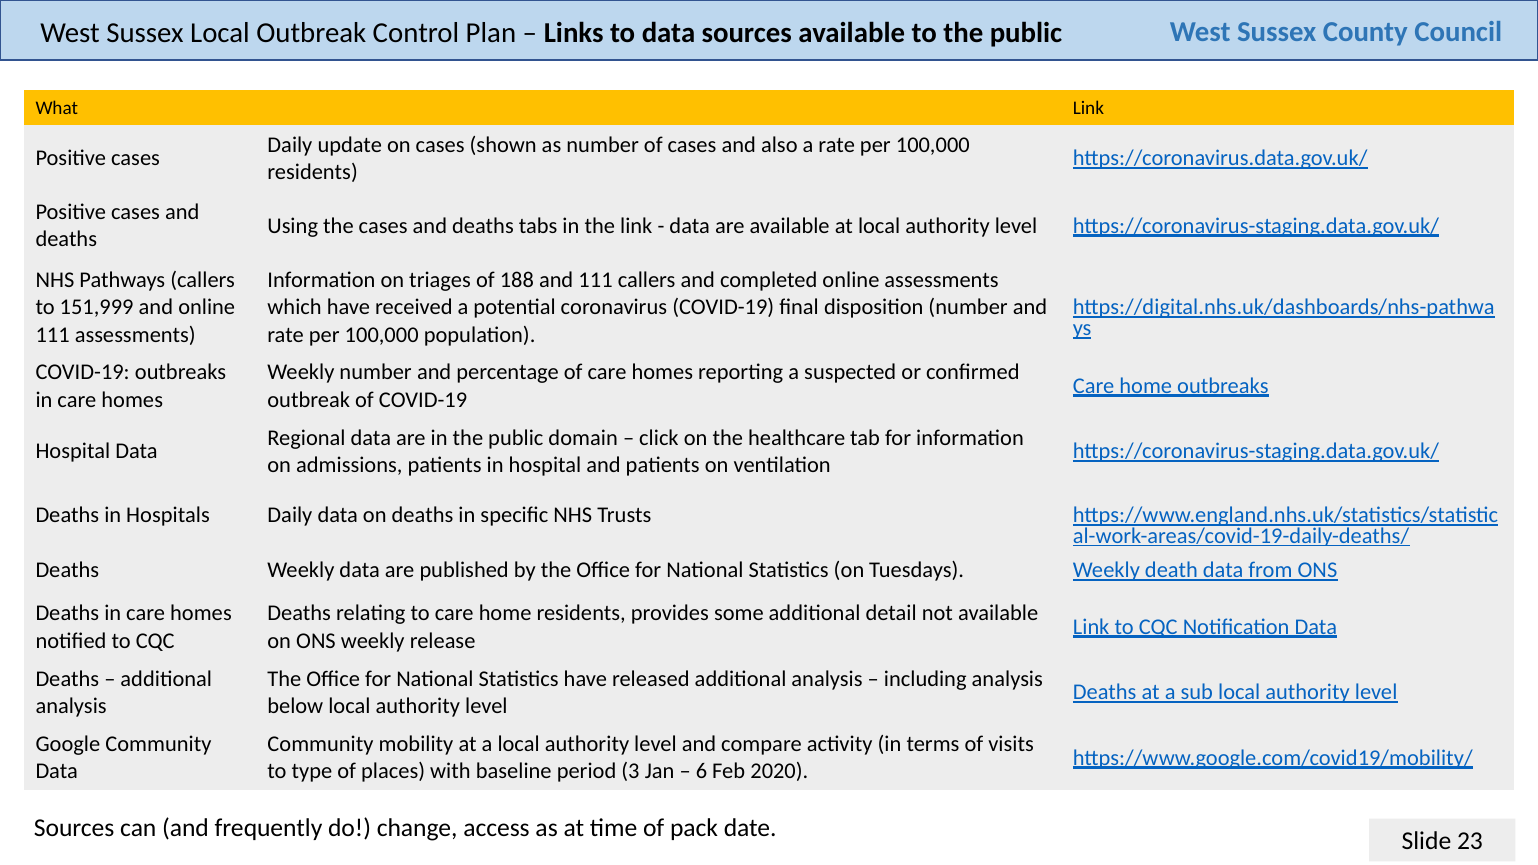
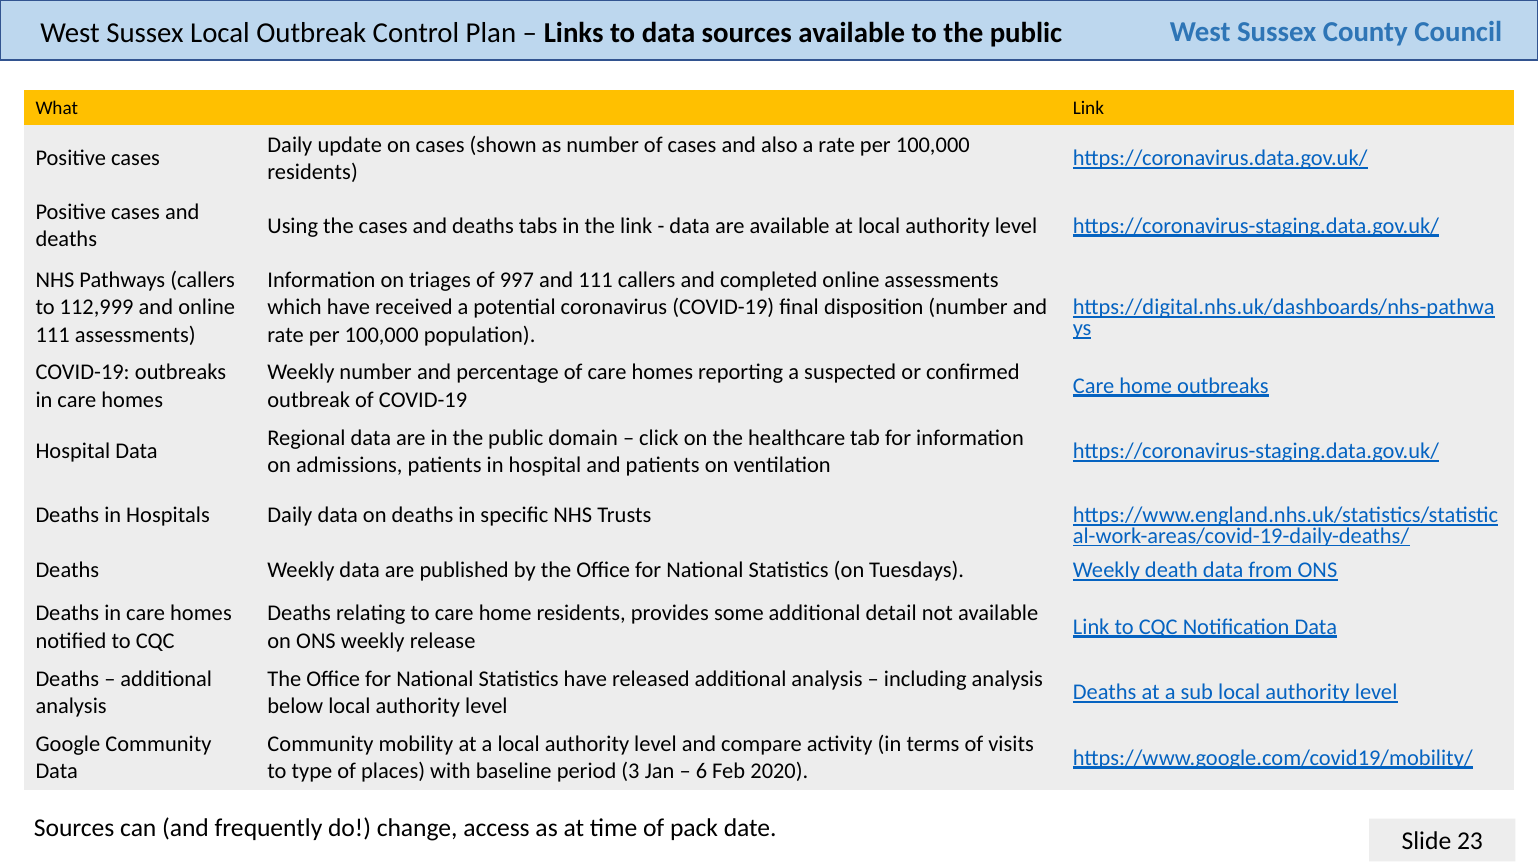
188: 188 -> 997 (517, 280)
151,999: 151,999 -> 112,999 (97, 307)
